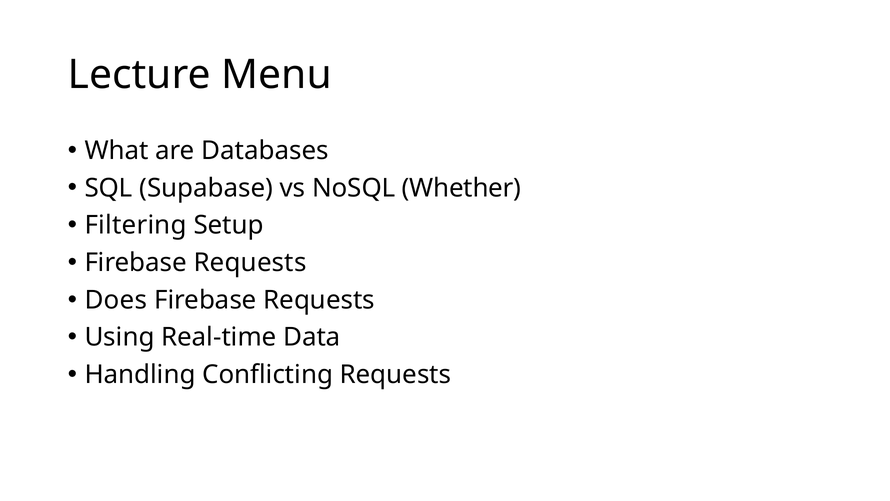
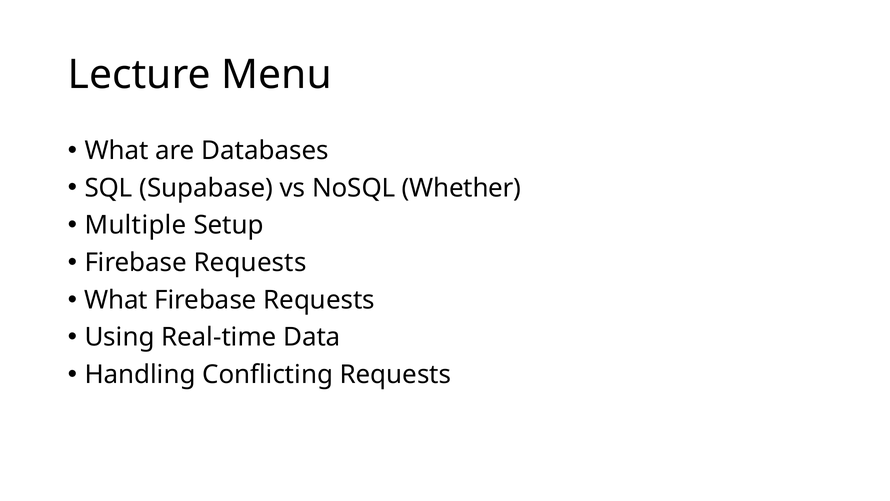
Filtering: Filtering -> Multiple (136, 225)
Does: Does -> What (116, 300)
